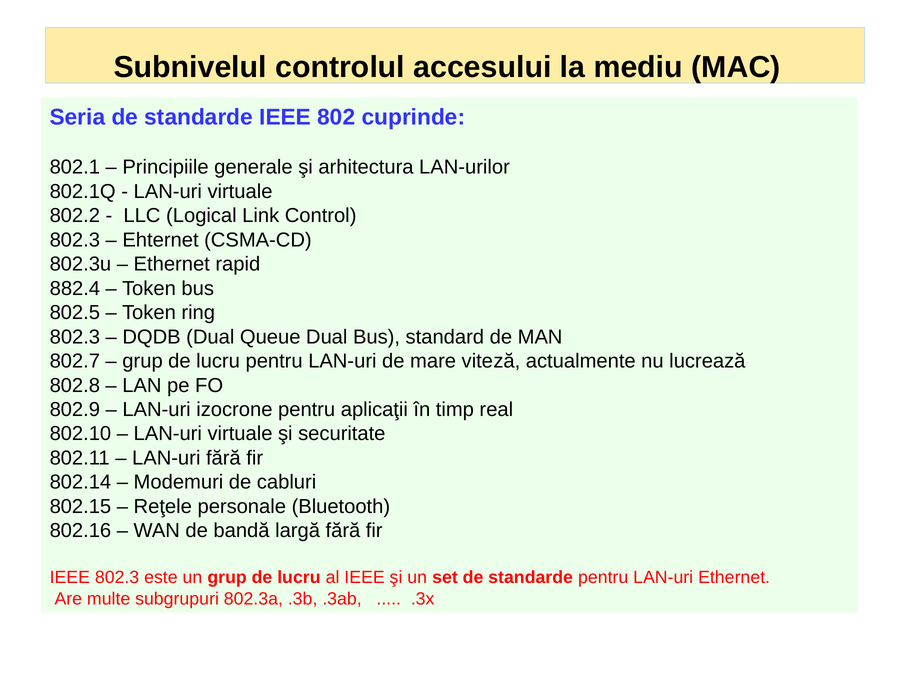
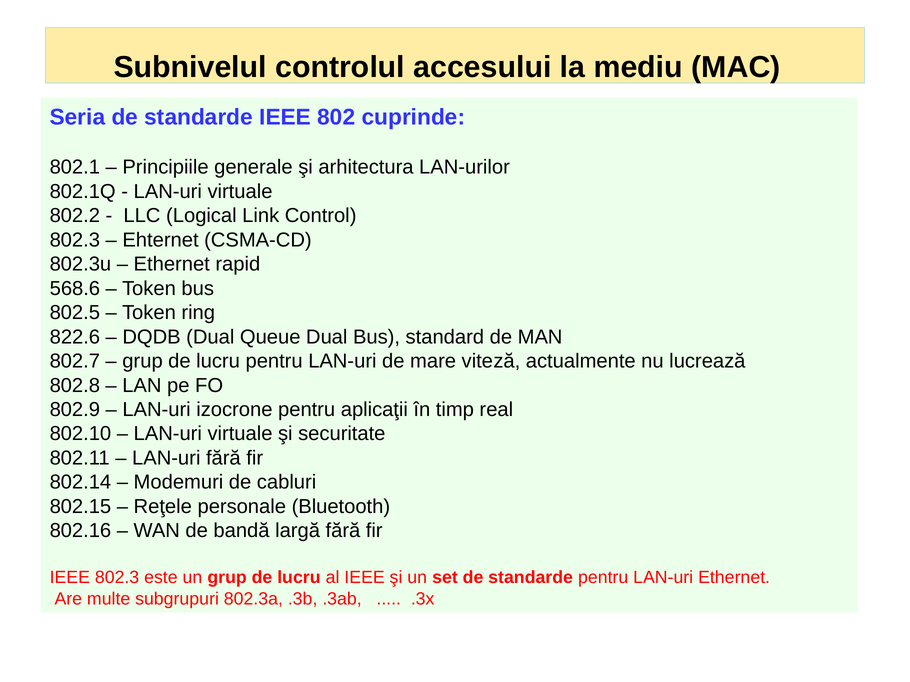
882.4: 882.4 -> 568.6 (75, 289)
802.3: 802.3 -> 822.6 (75, 337)
